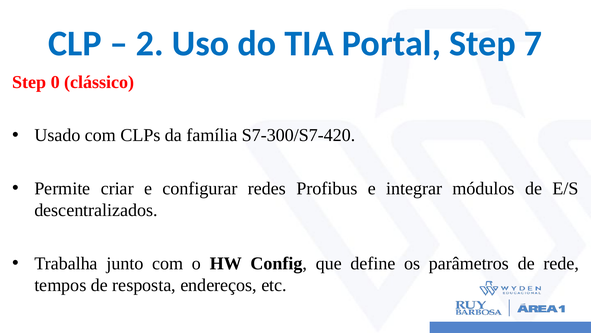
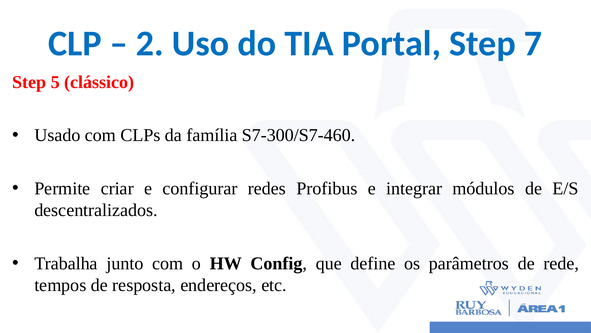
0: 0 -> 5 (55, 82)
S7-300/S7-420: S7-300/S7-420 -> S7-300/S7-460 (299, 135)
